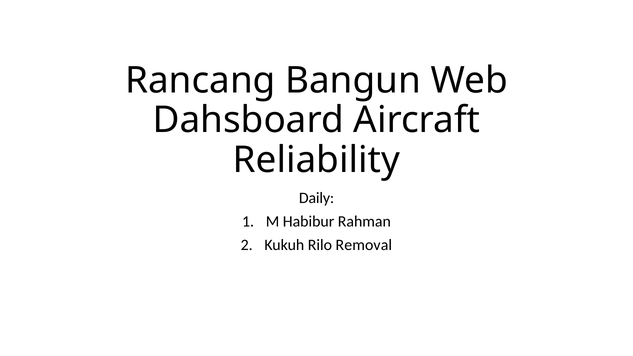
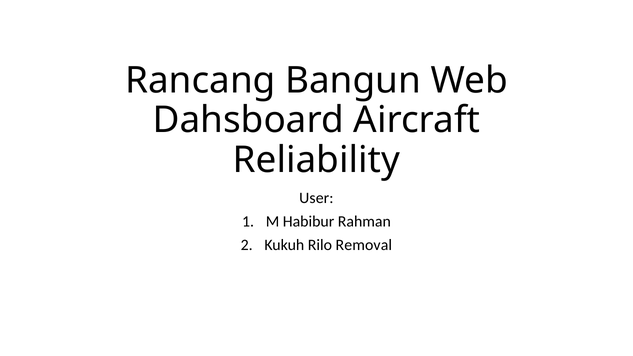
Daily: Daily -> User (316, 198)
